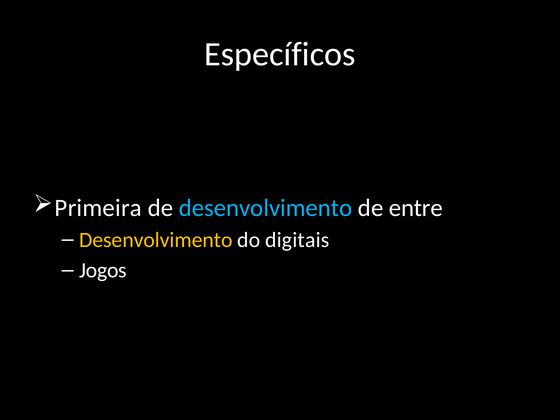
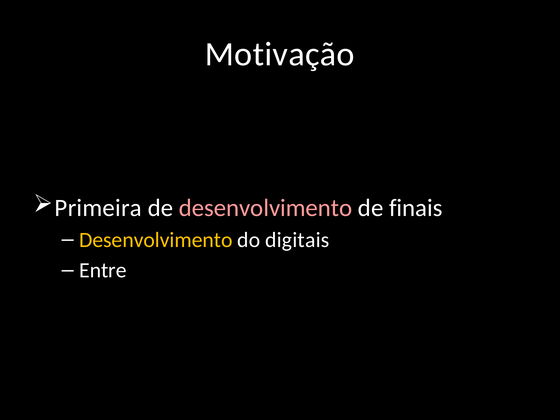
Específicos: Específicos -> Motivação (280, 54)
desenvolvimento colour: light blue -> pink (266, 208)
entre: entre -> finais (416, 208)
Jogos: Jogos -> Entre (103, 270)
